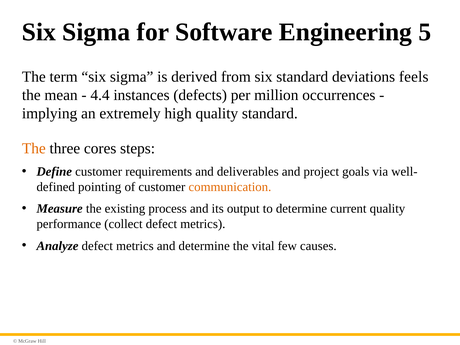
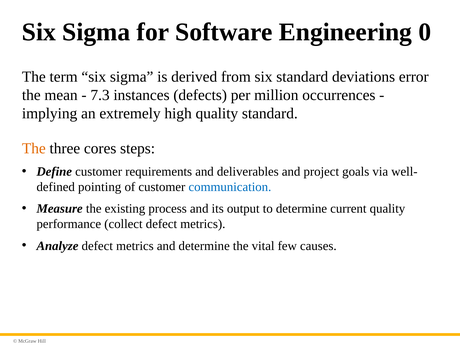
5: 5 -> 0 (425, 32)
feels: feels -> error (414, 77)
4.4: 4.4 -> 7.3 (100, 95)
communication colour: orange -> blue (230, 187)
